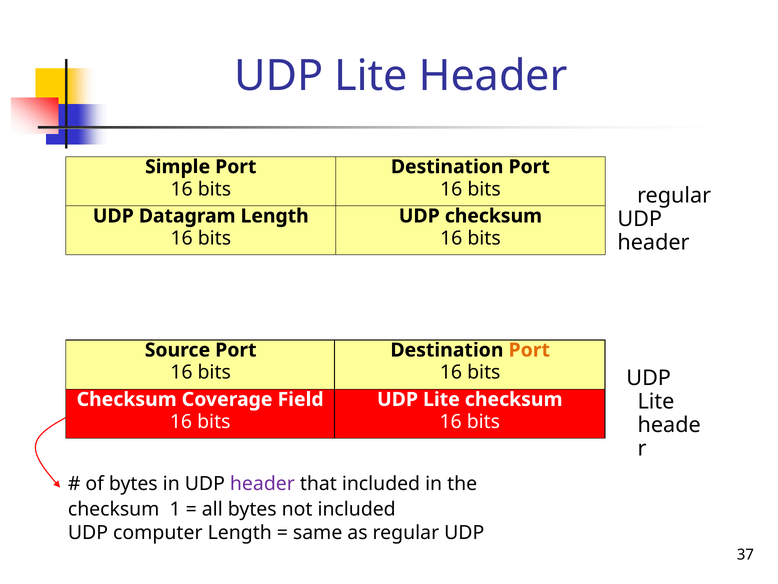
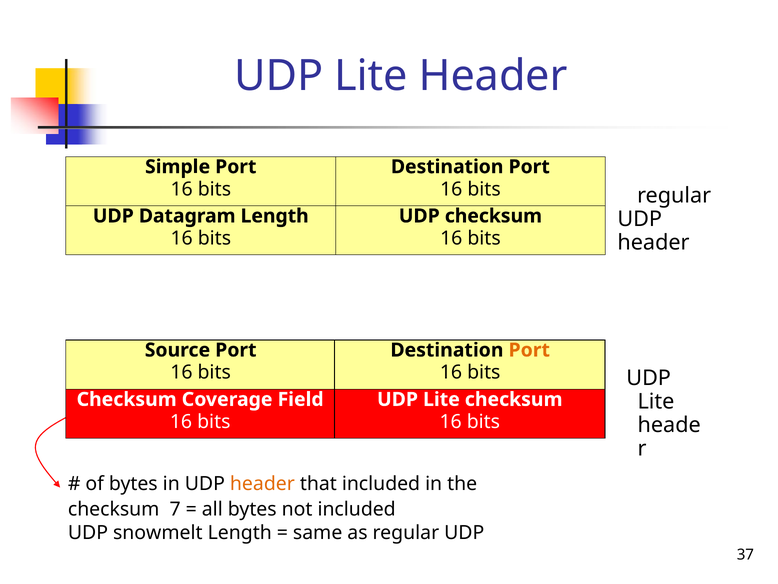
header colour: purple -> orange (262, 483)
1: 1 -> 7 (175, 509)
computer: computer -> snowmelt (158, 532)
